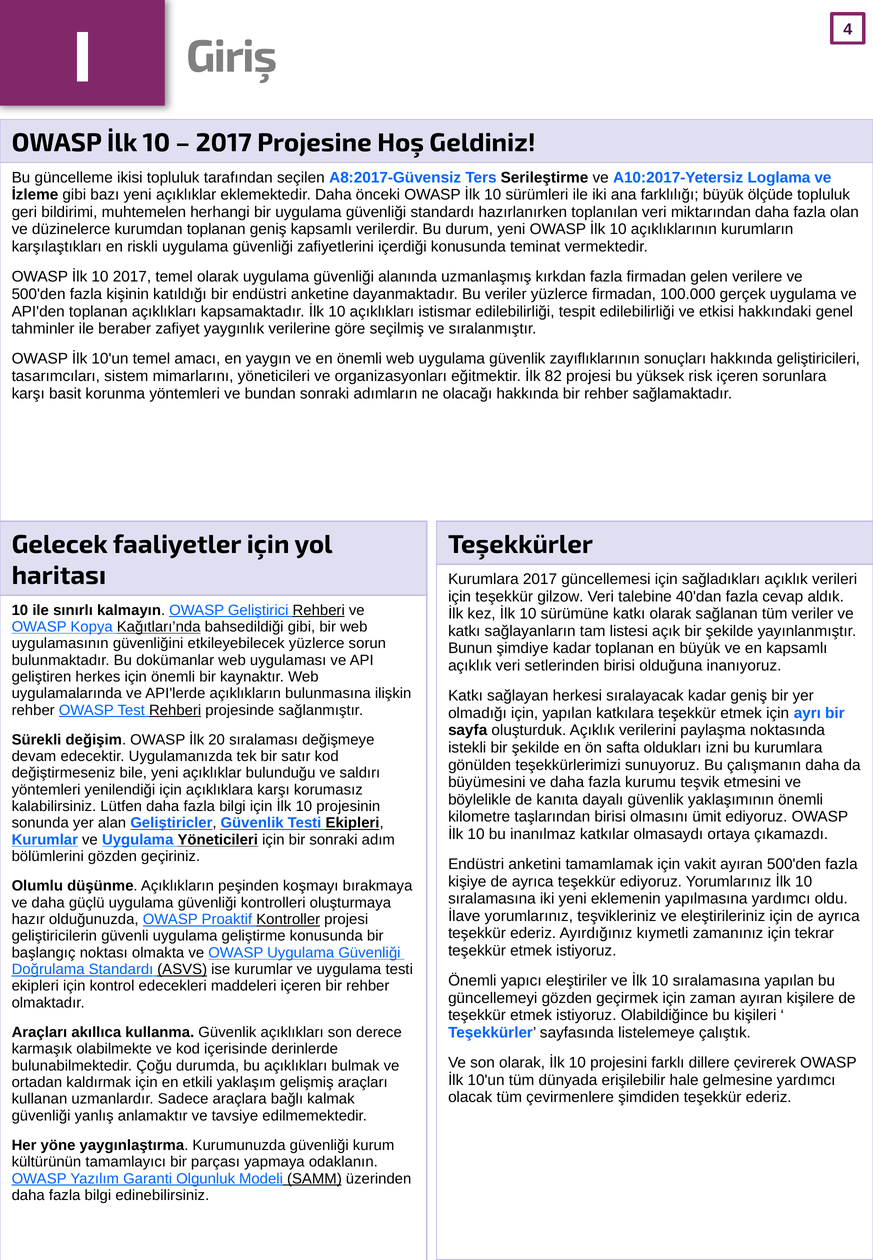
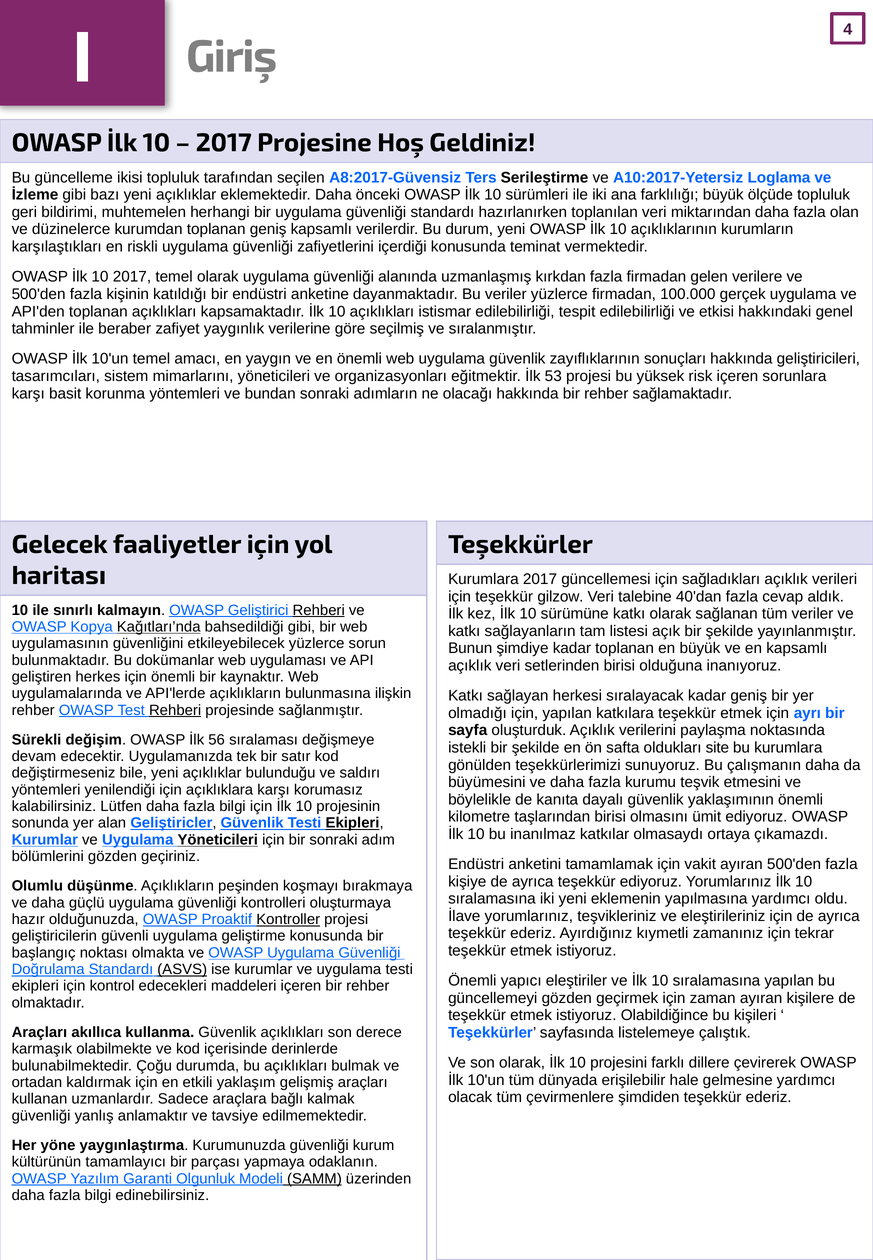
82: 82 -> 53 (553, 376)
20: 20 -> 56 (217, 740)
izni: izni -> site (717, 748)
